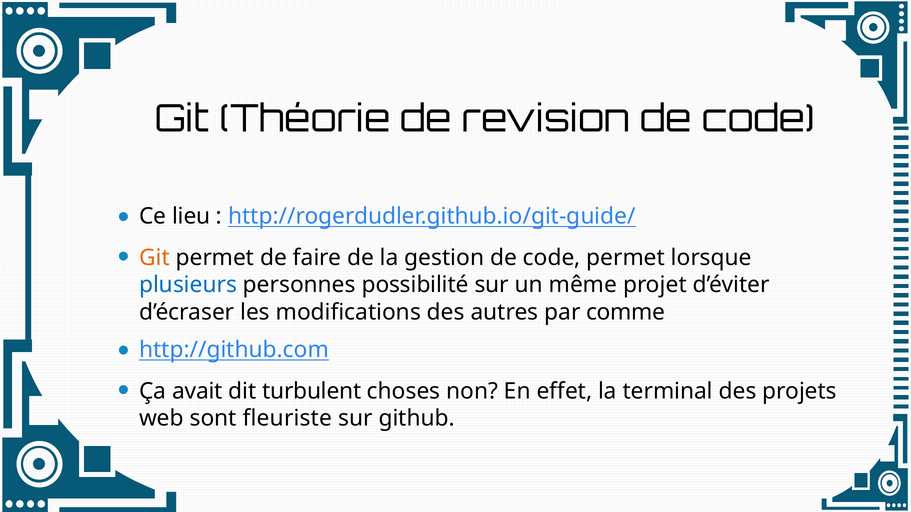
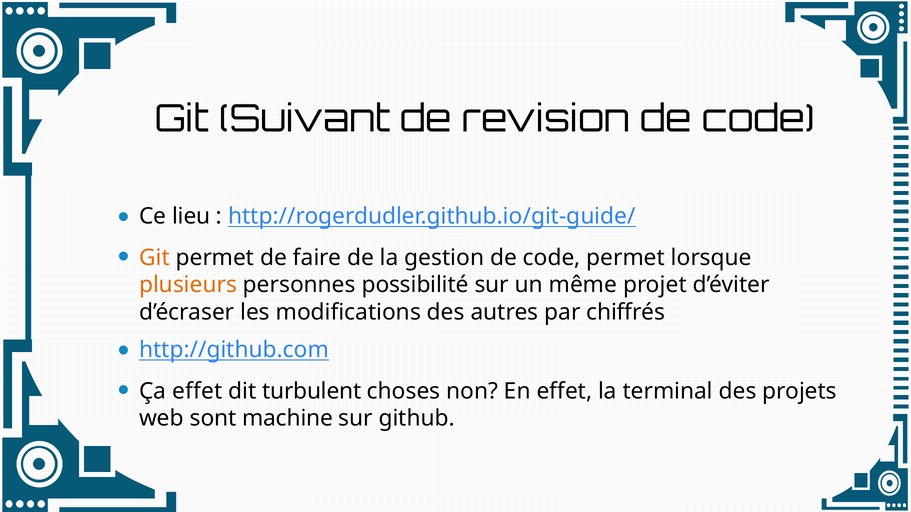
Théorie: Théorie -> Suivant (305, 119)
plusieurs colour: blue -> orange (188, 285)
comme: comme -> chiffrés (626, 312)
Ça avait: avait -> effet (197, 391)
fleuriste: fleuriste -> machine (288, 419)
